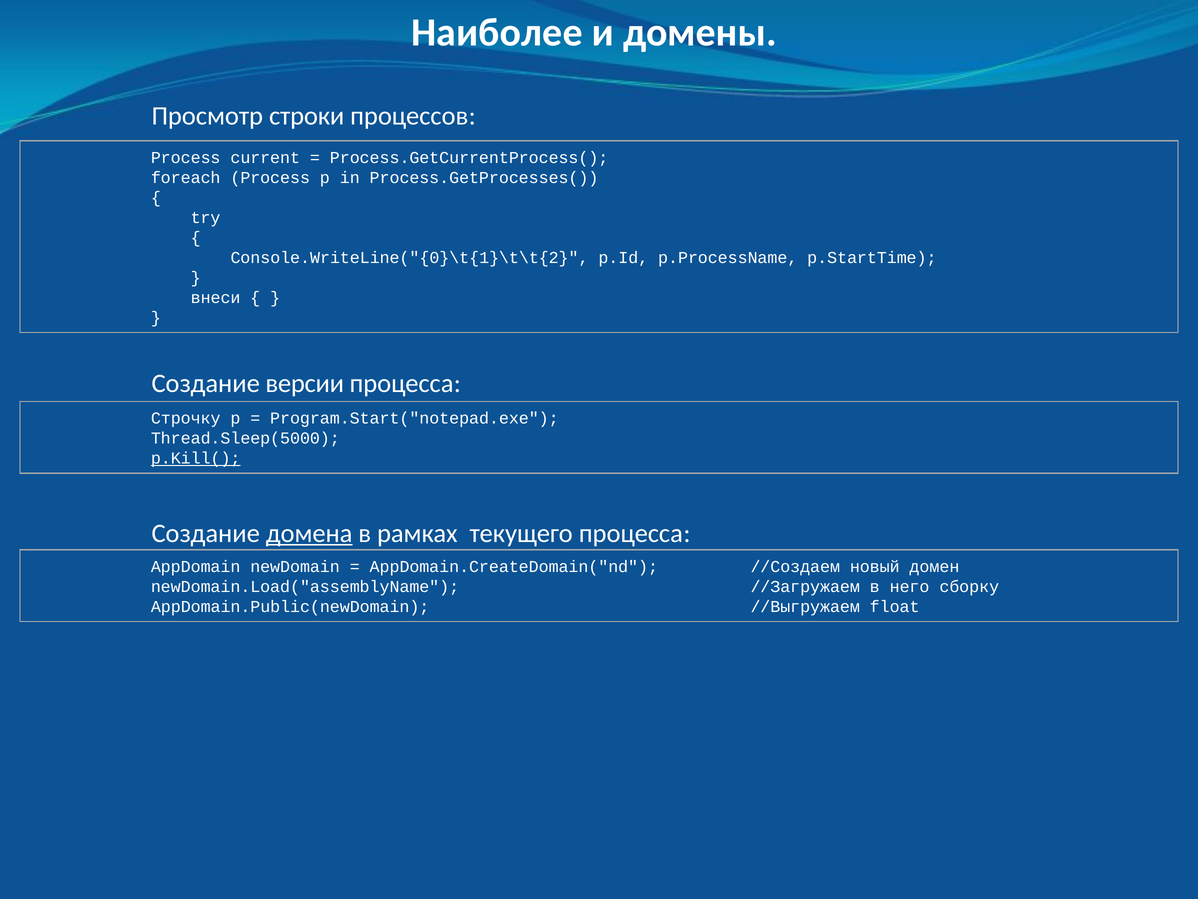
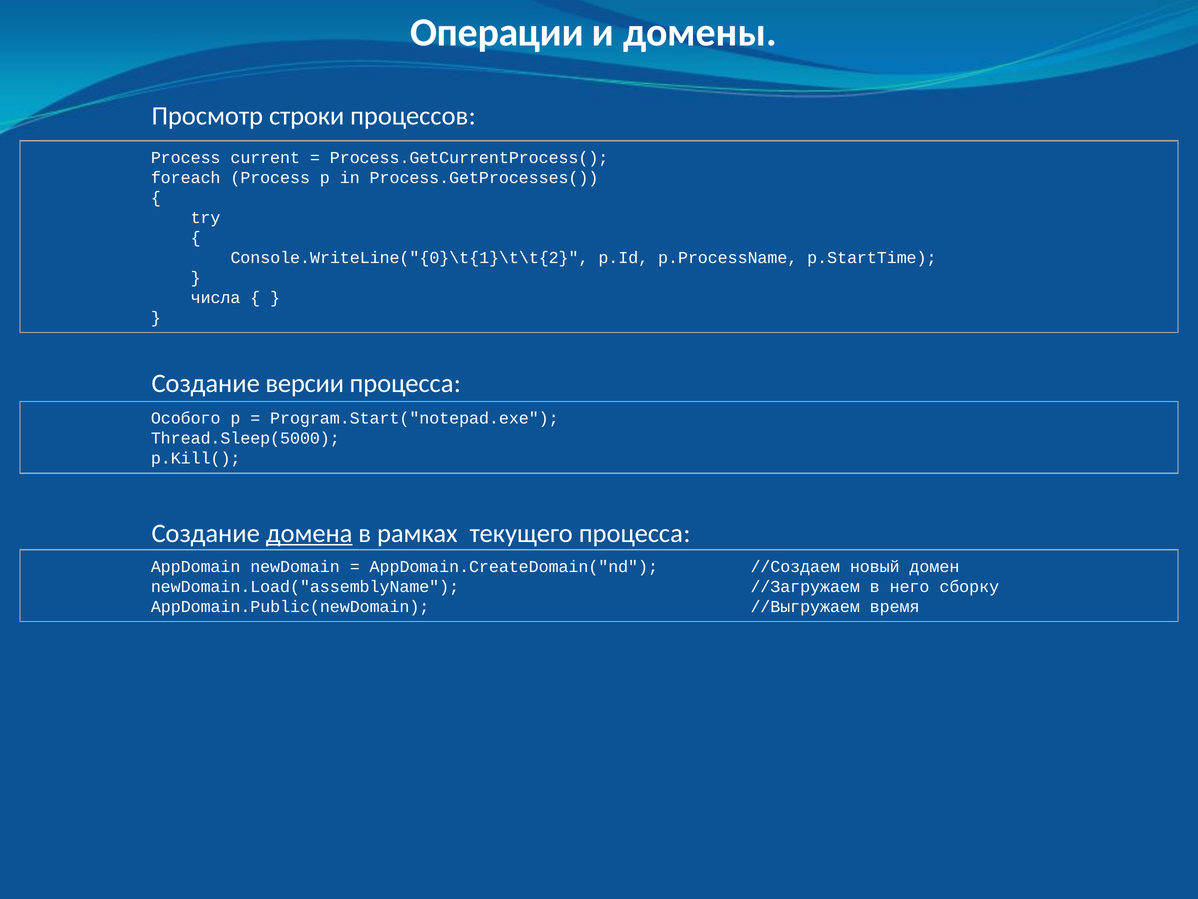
Наиболее: Наиболее -> Операции (497, 32)
внеси: внеси -> числа (216, 298)
Строчку: Строчку -> Особого (186, 418)
p.Kill( underline: present -> none (196, 458)
float: float -> время (895, 607)
